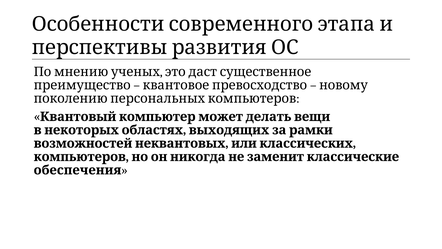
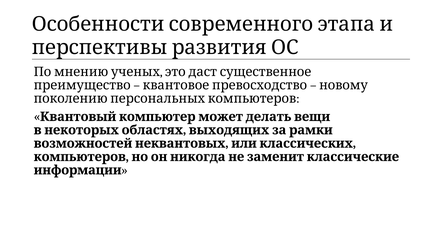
обеспечения: обеспечения -> информации (78, 170)
